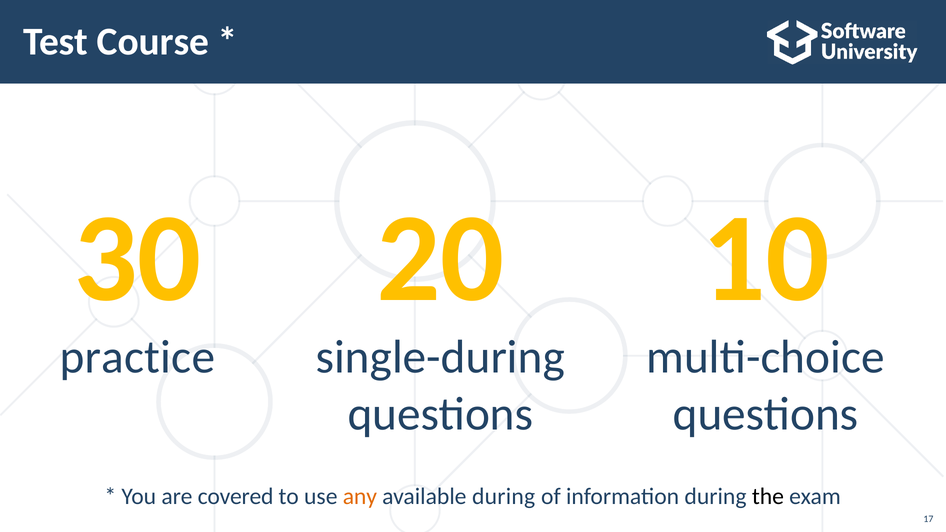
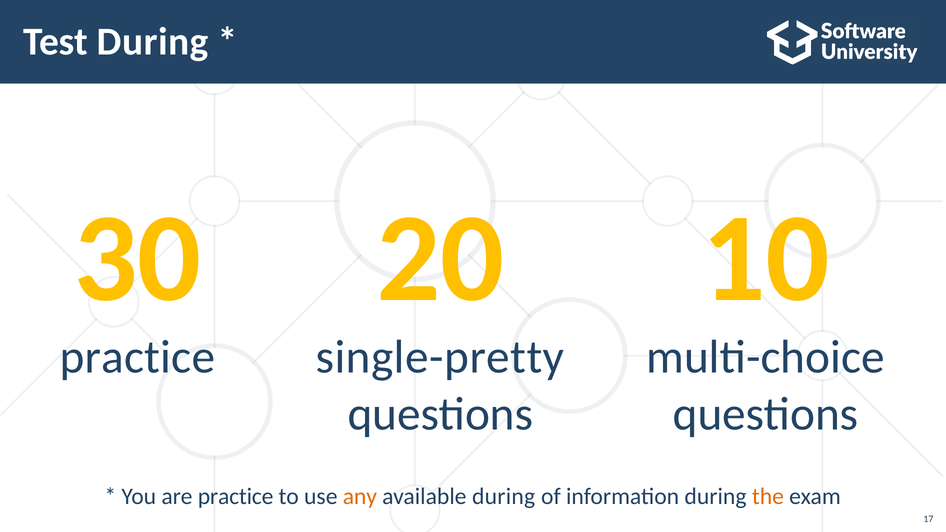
Test Course: Course -> During (153, 42)
single-during: single-during -> single-pretty (440, 357)
are covered: covered -> practice (236, 497)
the colour: black -> orange (768, 497)
